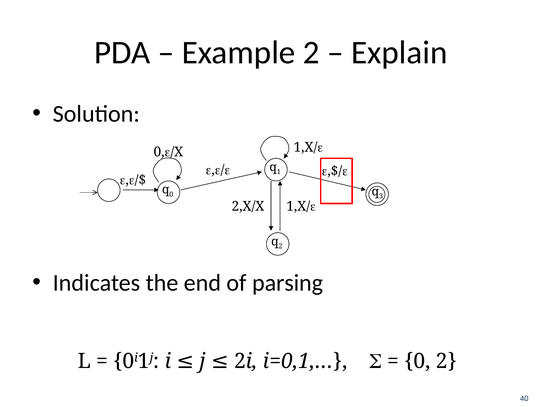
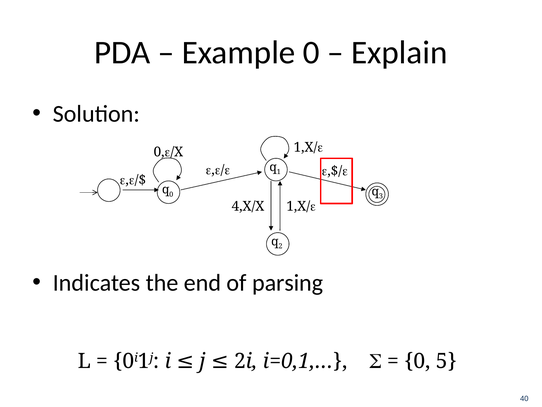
Example 2: 2 -> 0 (311, 52)
2,X/X: 2,X/X -> 4,X/X (248, 206)
0 2: 2 -> 5 (446, 361)
